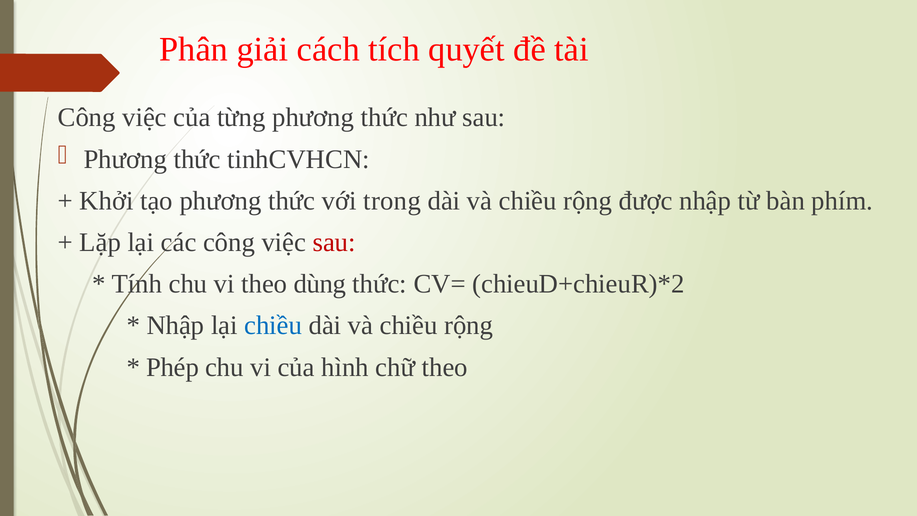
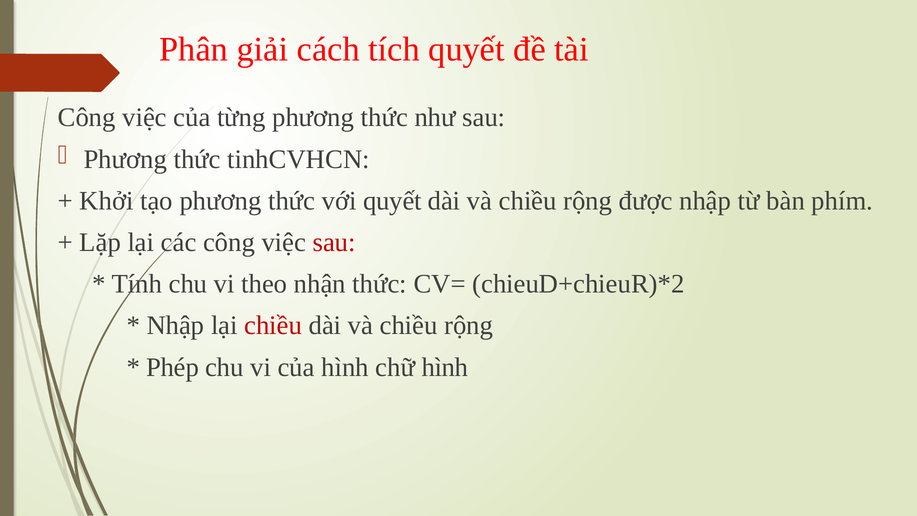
với trong: trong -> quyết (392, 201)
dùng: dùng -> nhận (320, 284)
chiều colour: blue -> red (273, 326)
chữ theo: theo -> hình (445, 367)
